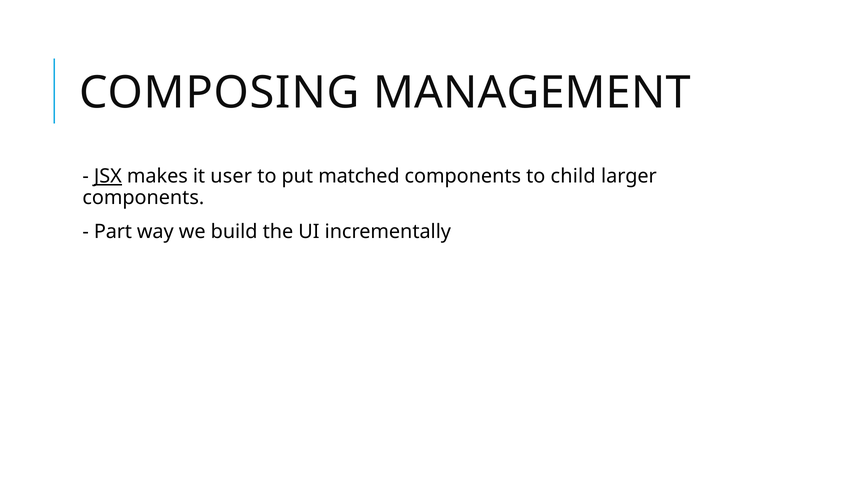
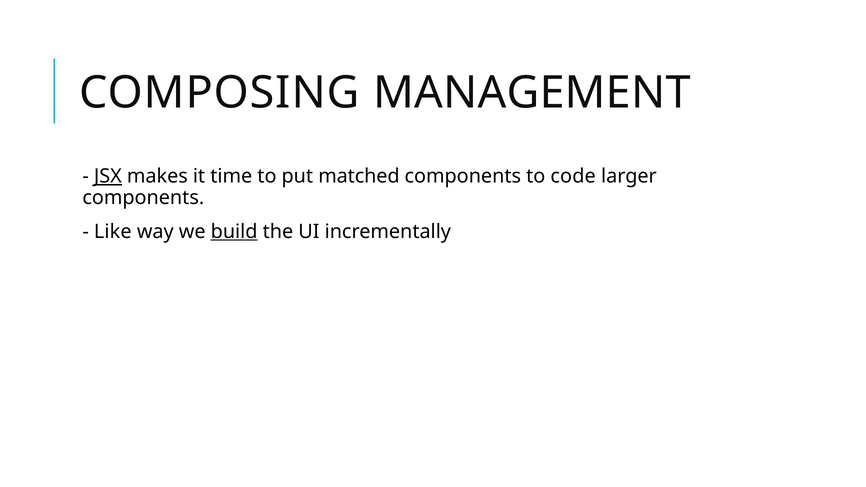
user: user -> time (231, 176)
child: child -> code (573, 176)
Part: Part -> Like (113, 232)
build underline: none -> present (234, 232)
